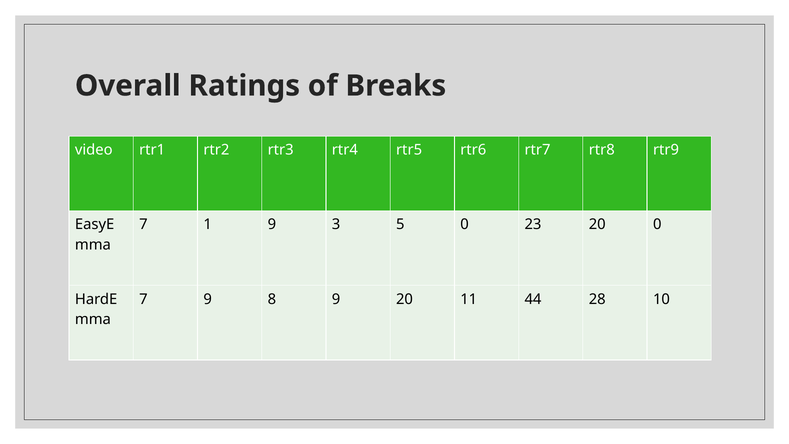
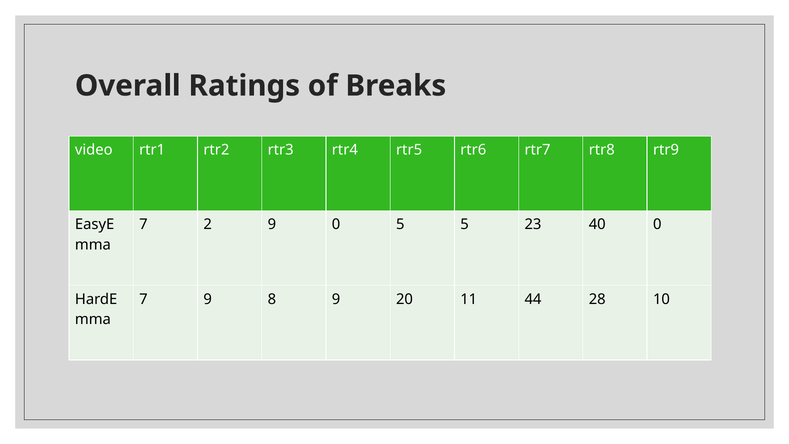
1: 1 -> 2 (208, 225)
9 3: 3 -> 0 (336, 225)
5 0: 0 -> 5 (465, 225)
23 20: 20 -> 40 (597, 225)
